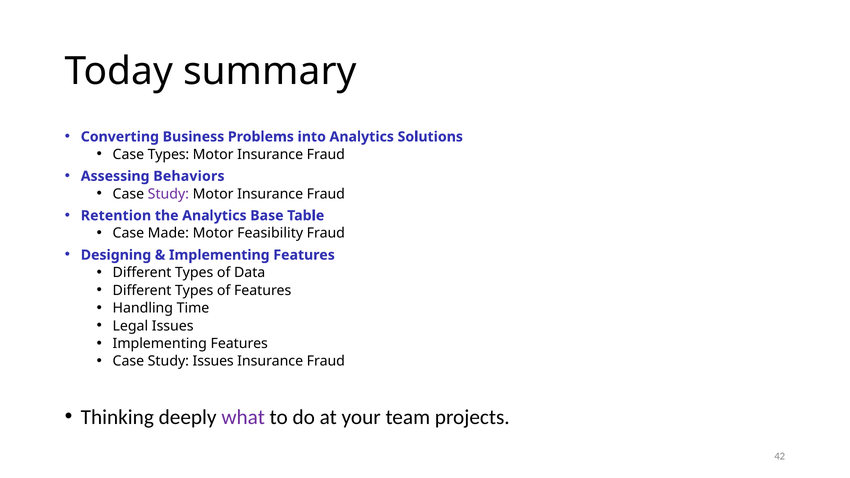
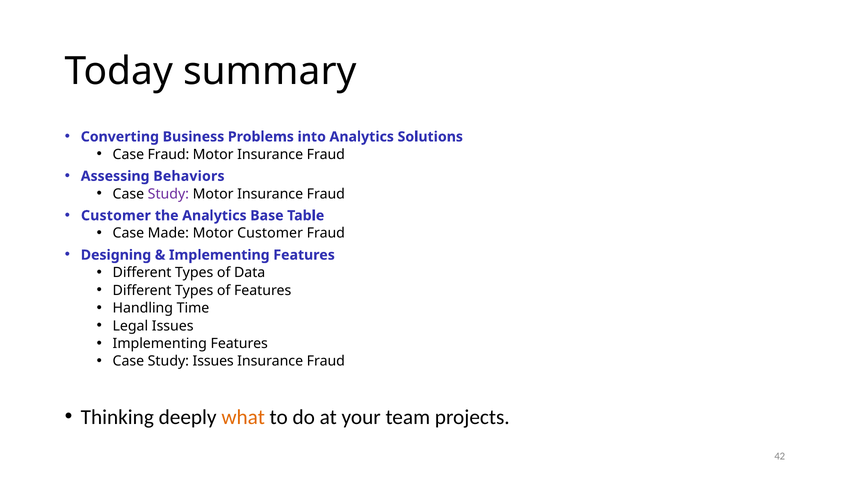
Case Types: Types -> Fraud (168, 155)
Retention: Retention -> Customer (116, 216)
Motor Feasibility: Feasibility -> Customer (270, 233)
what colour: purple -> orange (243, 417)
